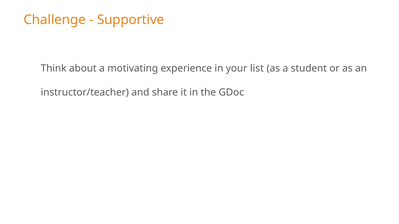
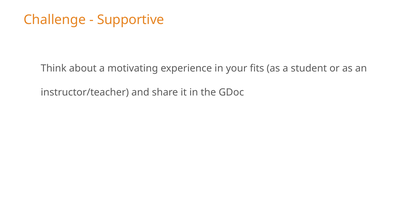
list: list -> fits (257, 69)
